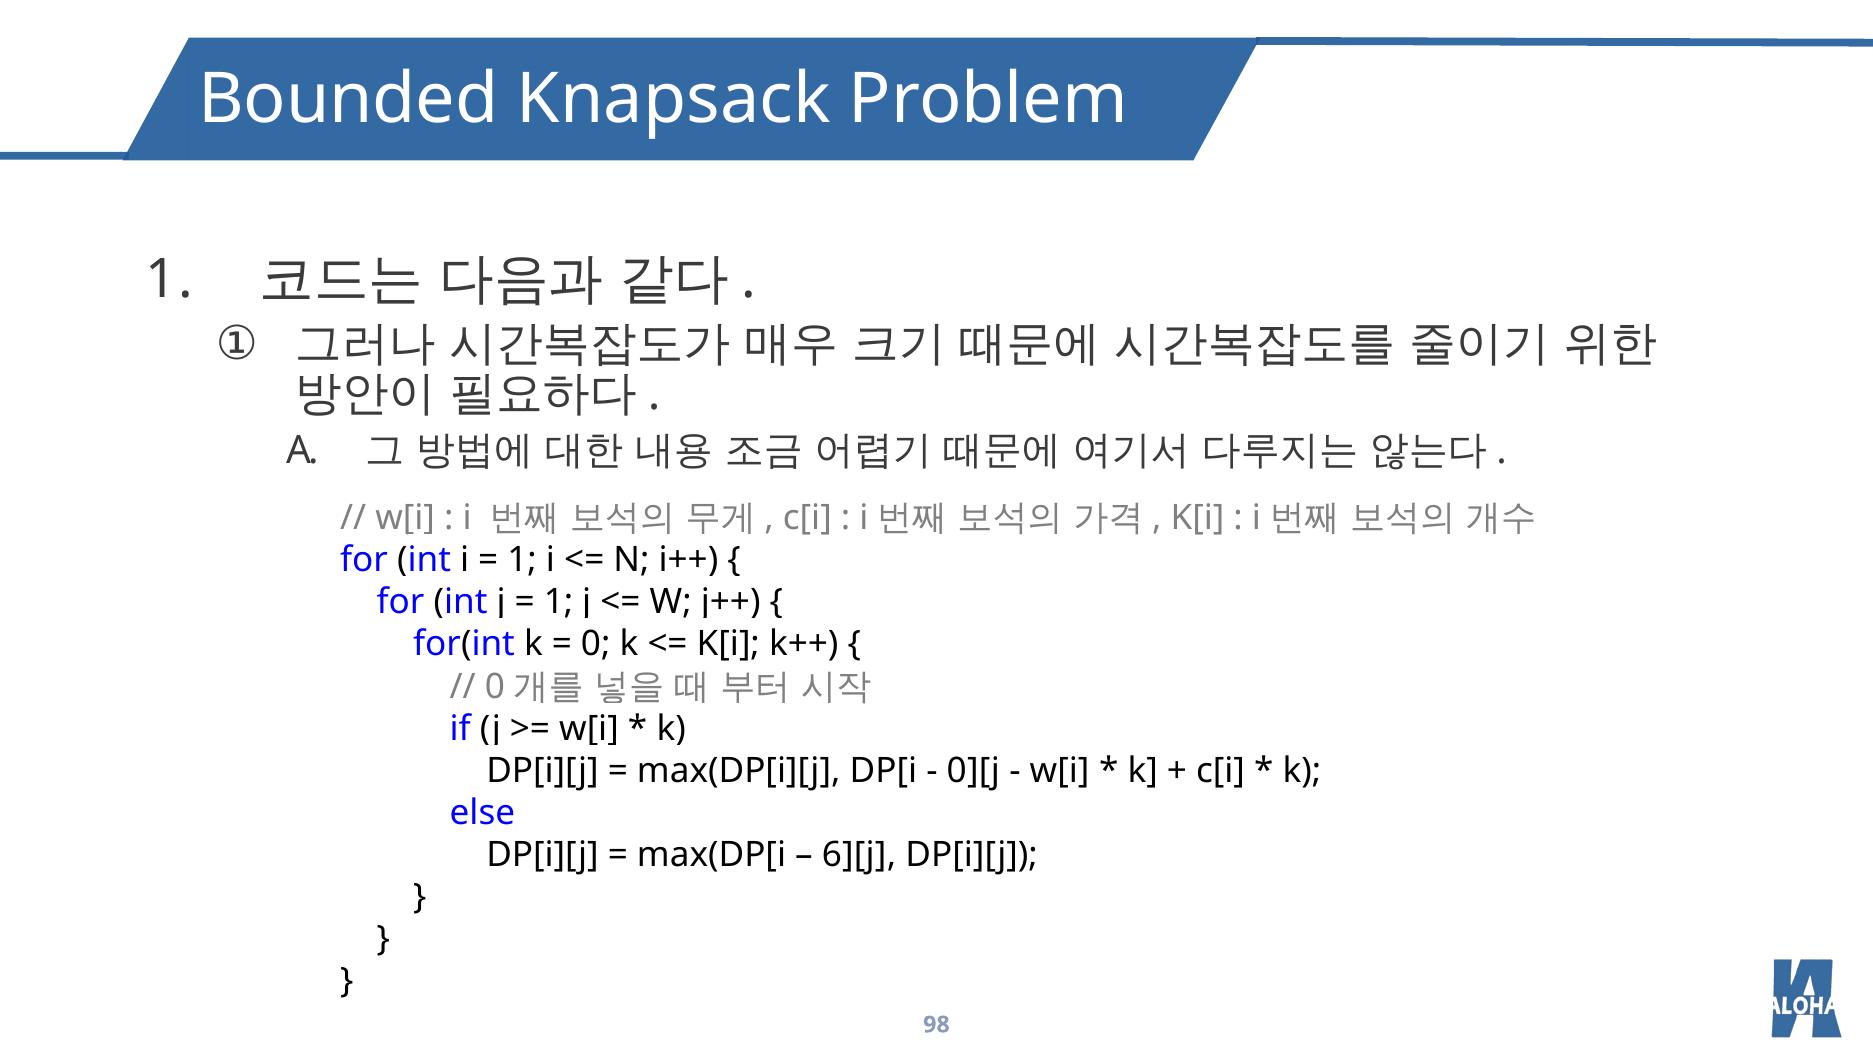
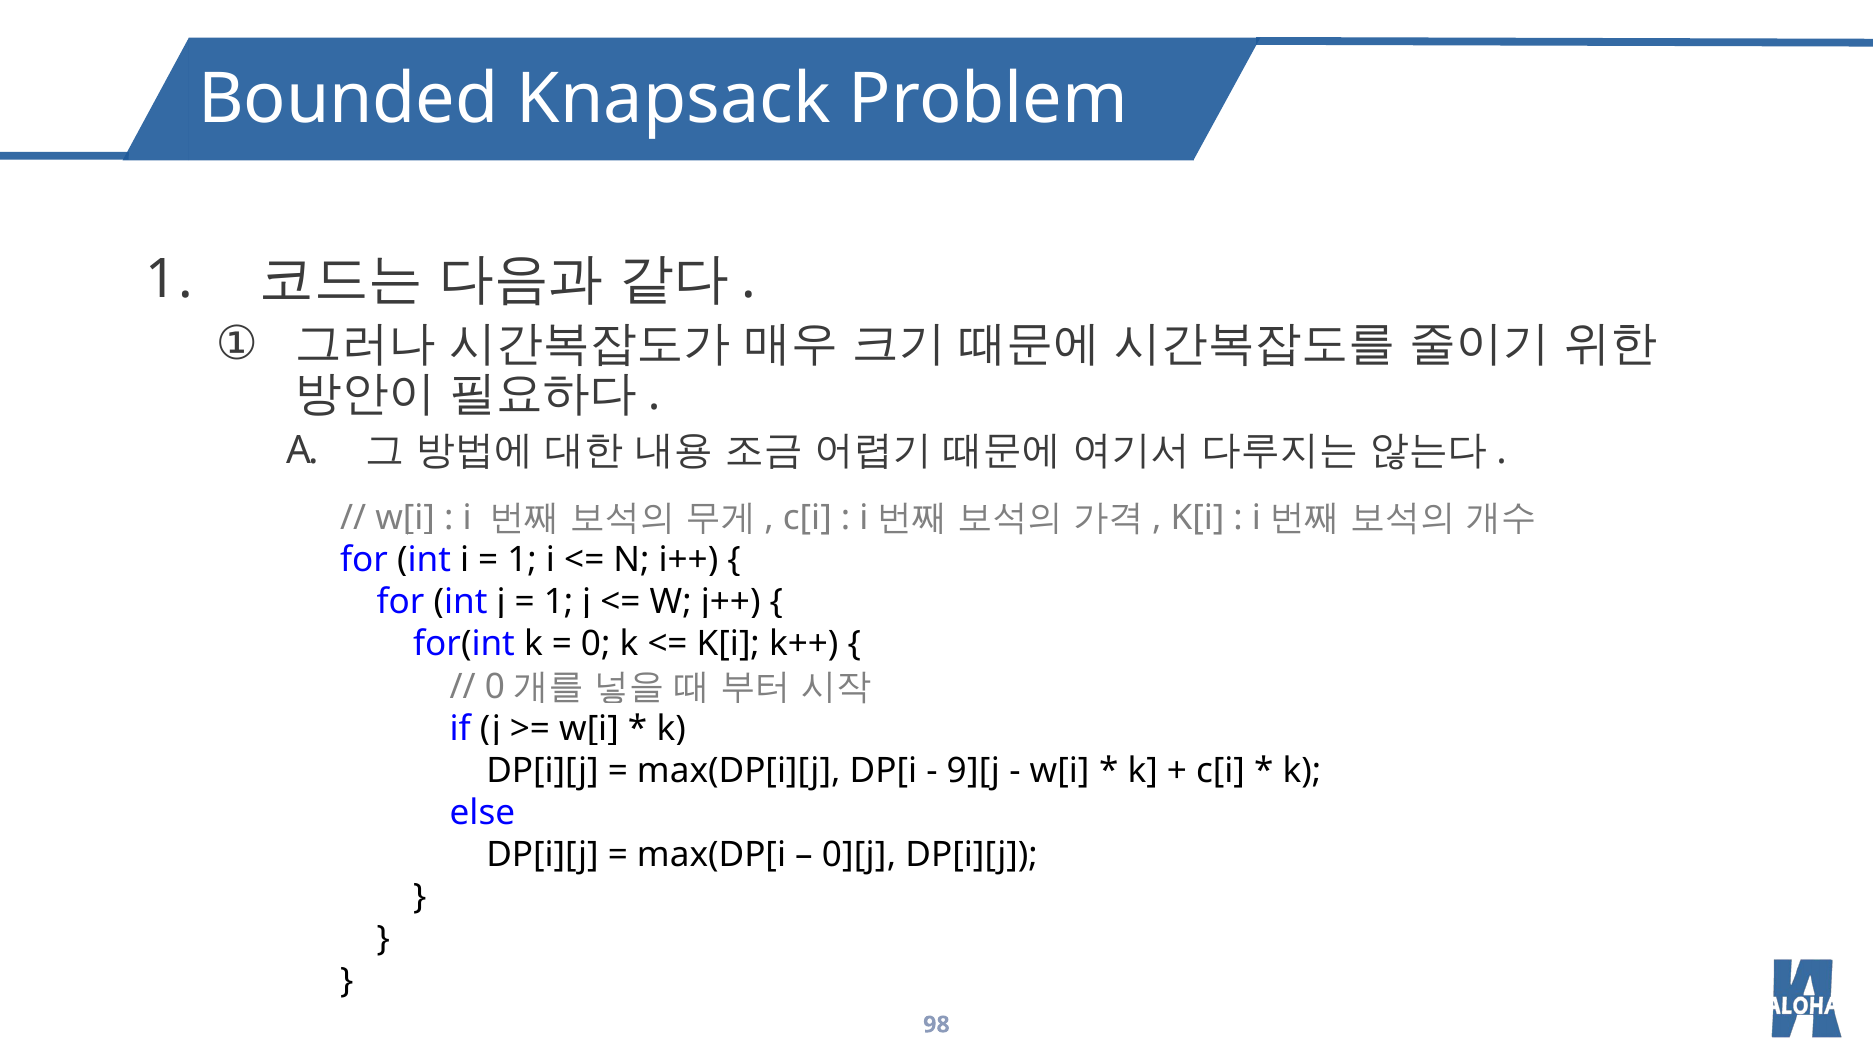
0][j: 0][j -> 9][j (973, 771)
6][j: 6][j -> 0][j (859, 855)
